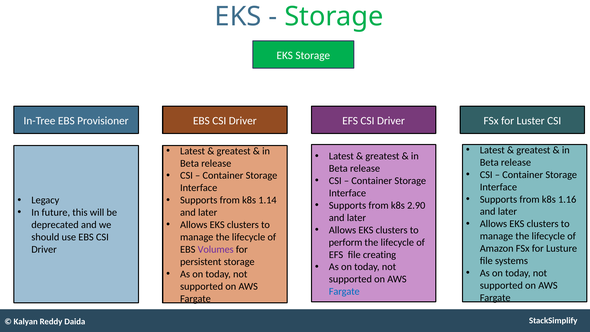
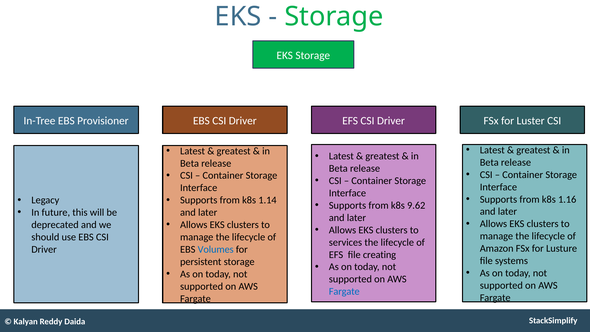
2.90: 2.90 -> 9.62 (416, 205)
perform: perform -> services (345, 242)
Volumes colour: purple -> blue (216, 249)
